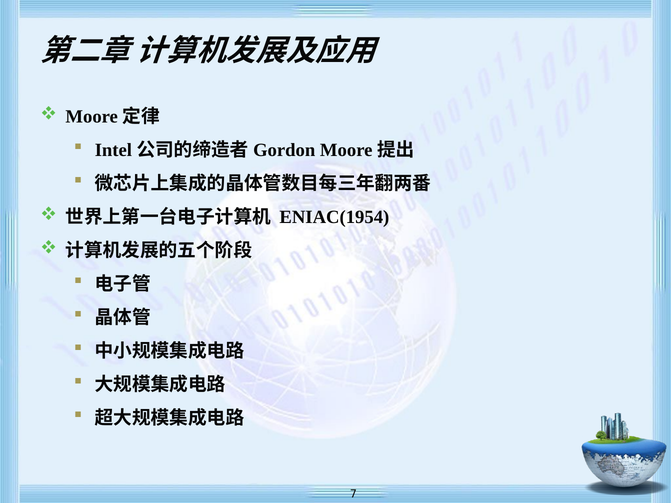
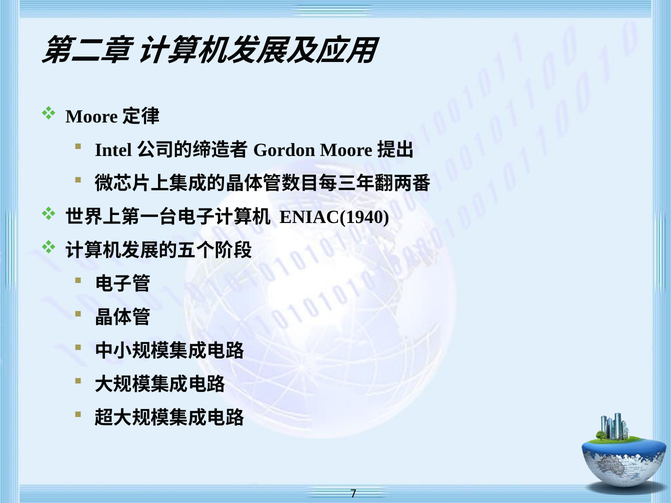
ENIAC(1954: ENIAC(1954 -> ENIAC(1940 (334, 217)
